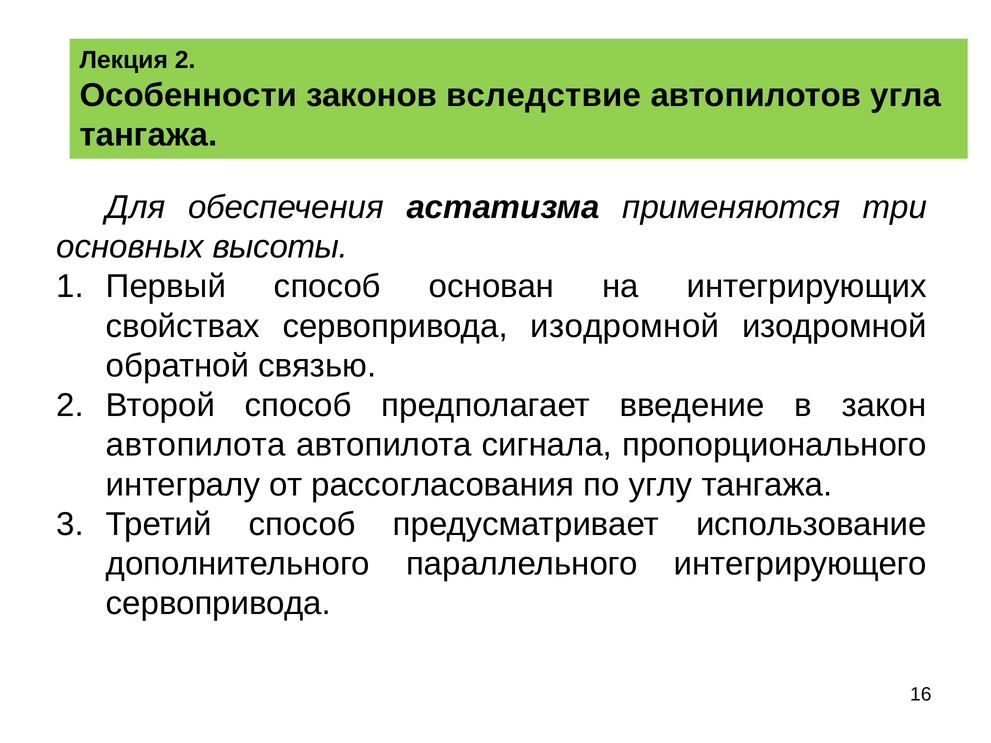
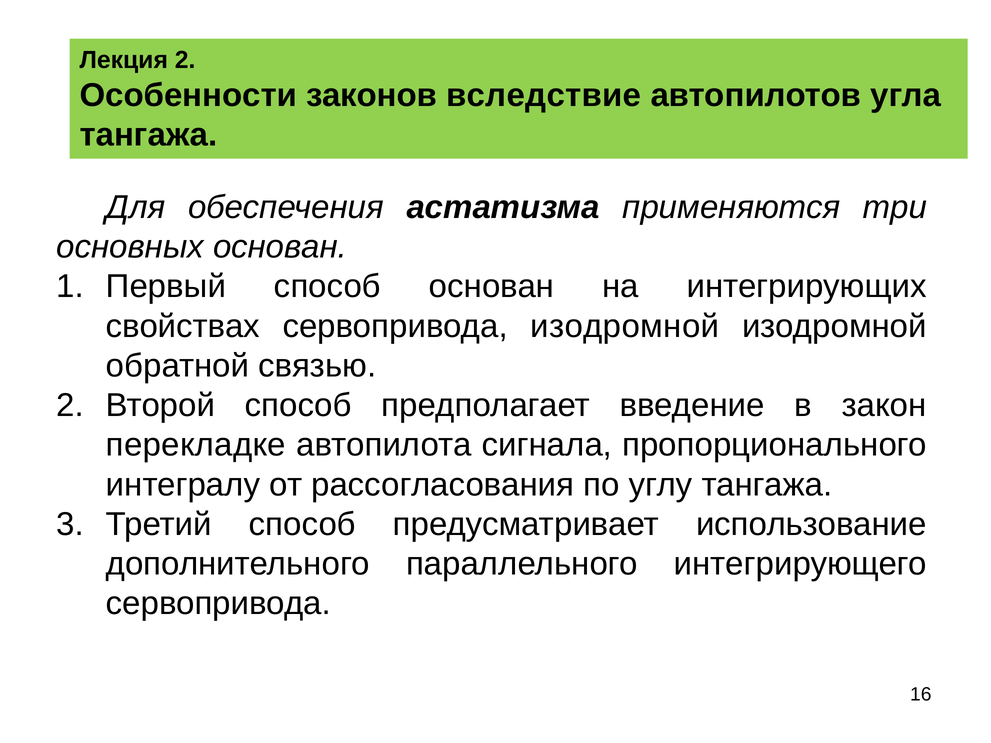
основных высоты: высоты -> основан (280, 247)
автопилота: автопилота -> перекладке (196, 445)
